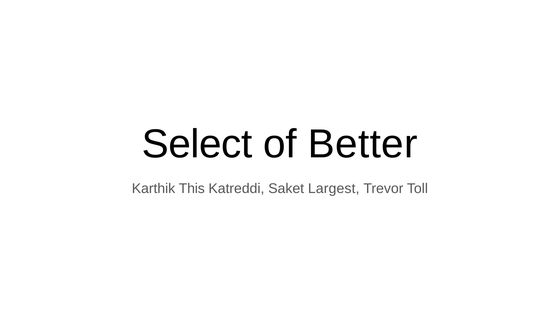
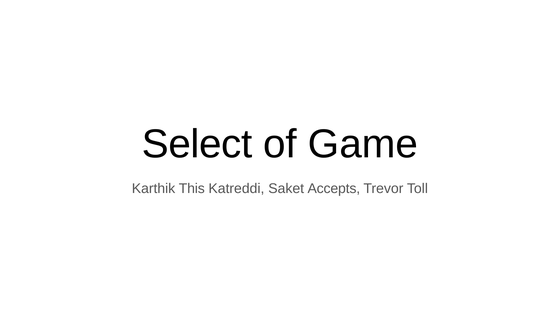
Better: Better -> Game (363, 144)
Largest: Largest -> Accepts (334, 189)
